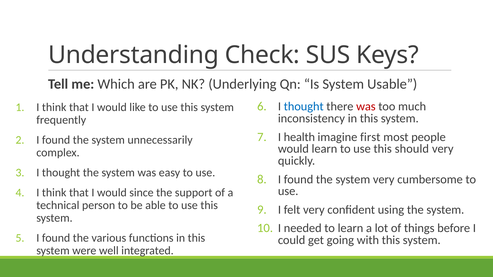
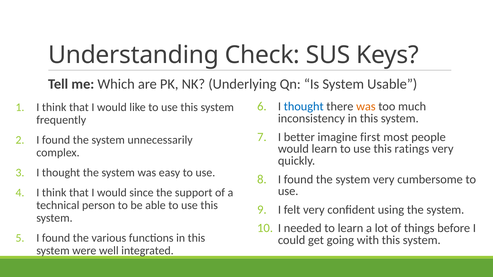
was colour: red -> orange (366, 107)
health: health -> better (299, 137)
should: should -> ratings (412, 149)
